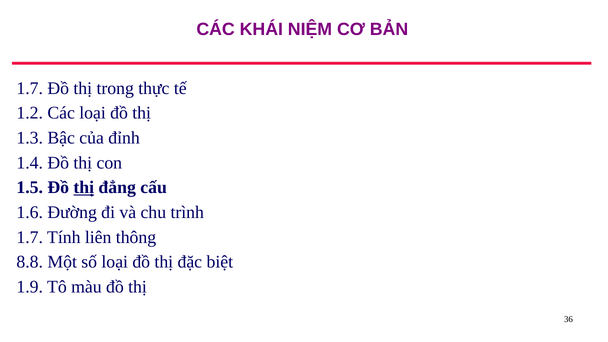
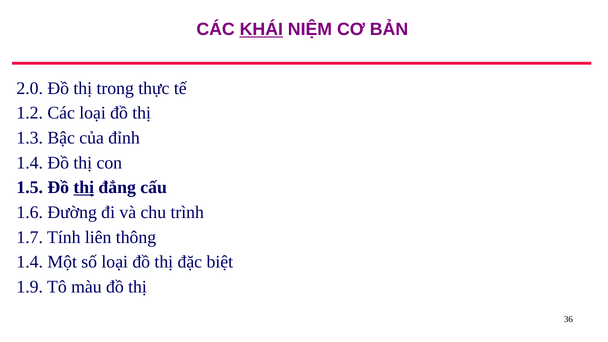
KHÁI underline: none -> present (261, 29)
1.7: 1.7 -> 2.0 (30, 88)
8.8: 8.8 -> 1.4 (30, 262)
